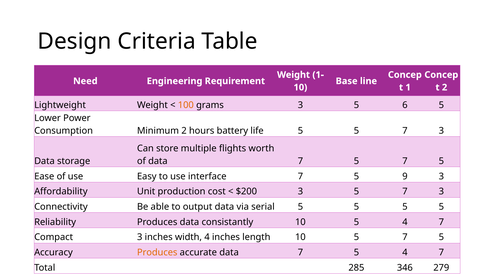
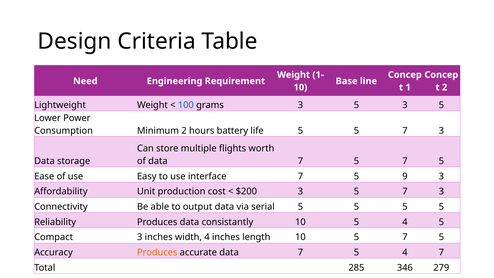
100 colour: orange -> blue (186, 105)
5 6: 6 -> 3 (405, 105)
10 5 4 7: 7 -> 5 (441, 222)
